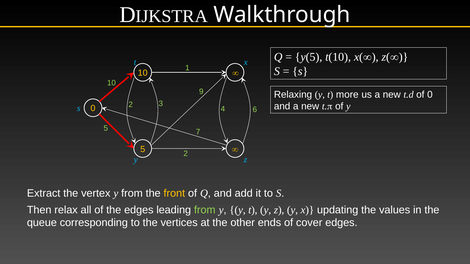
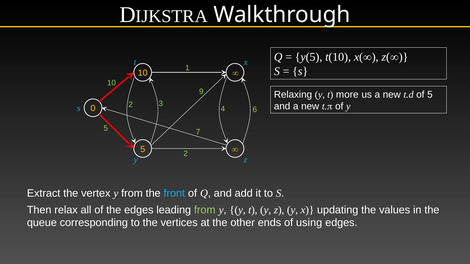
of 0: 0 -> 5 (430, 95)
front colour: yellow -> light blue (174, 194)
cover: cover -> using (309, 223)
